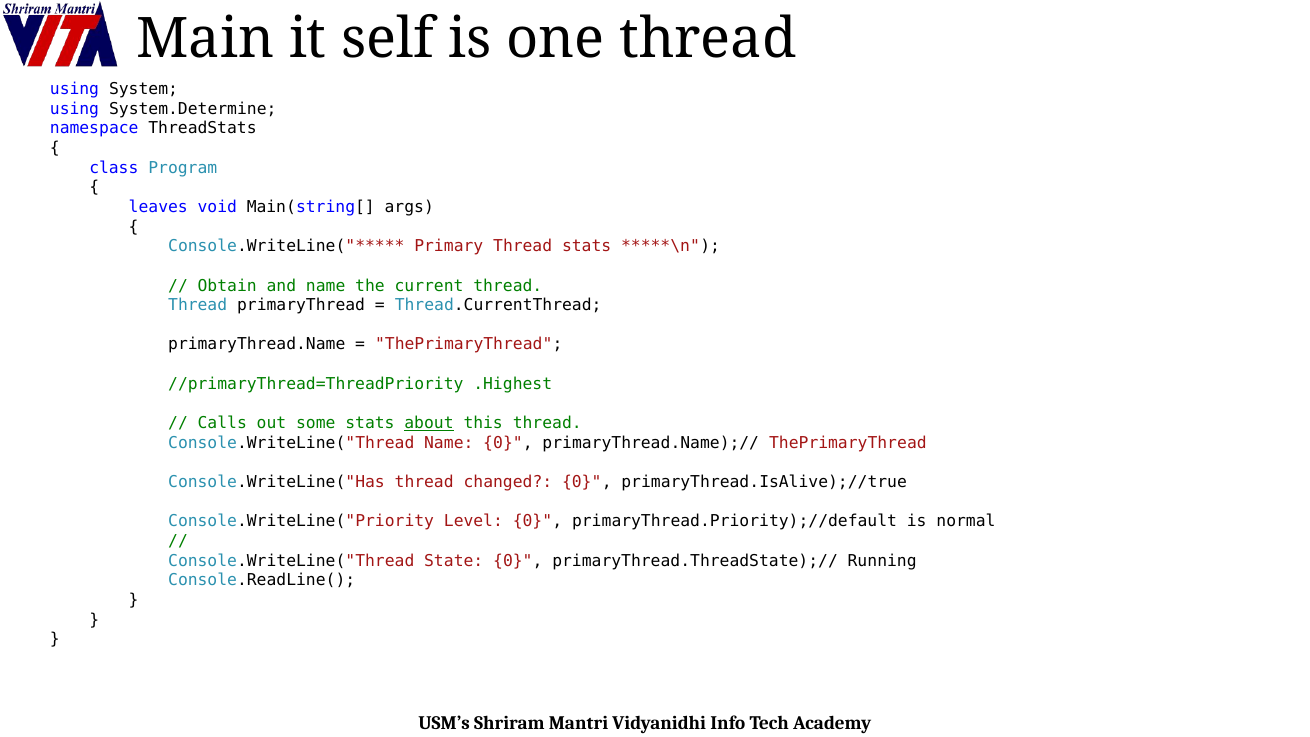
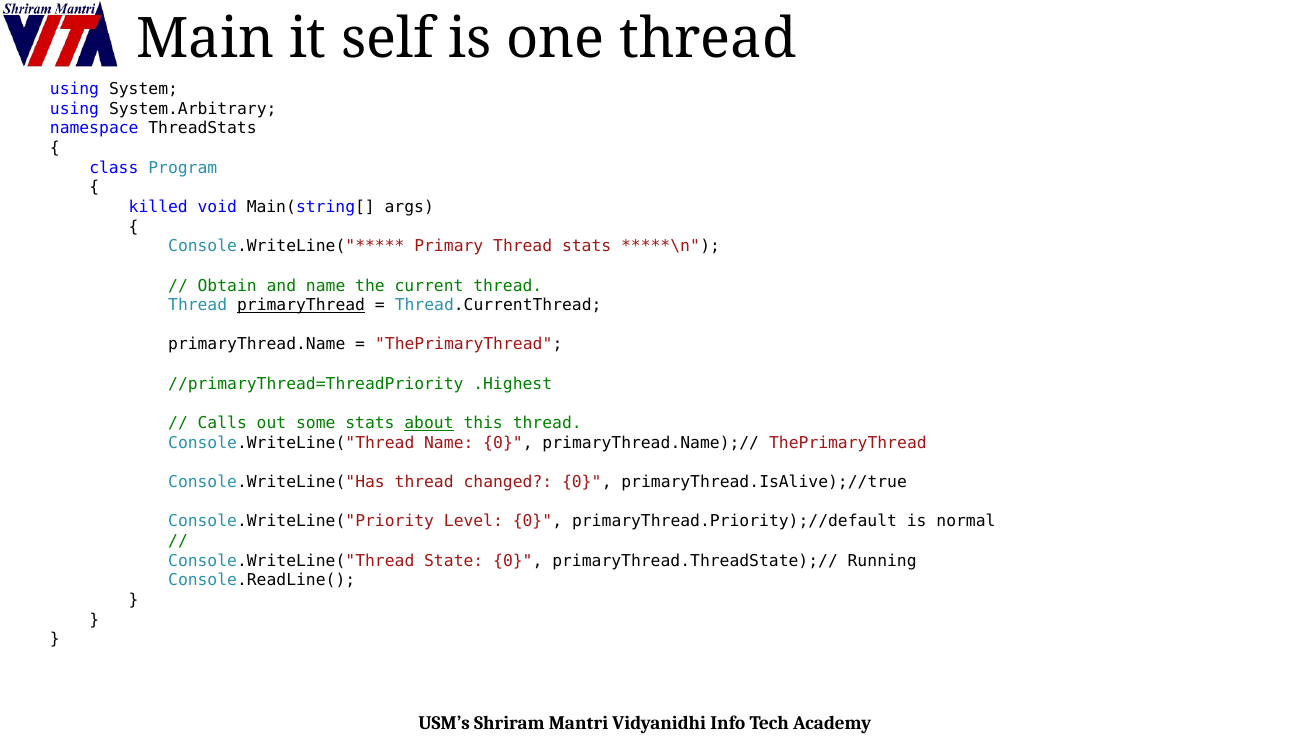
System.Determine: System.Determine -> System.Arbitrary (193, 109)
leaves: leaves -> killed (158, 207)
primaryThread underline: none -> present (301, 305)
